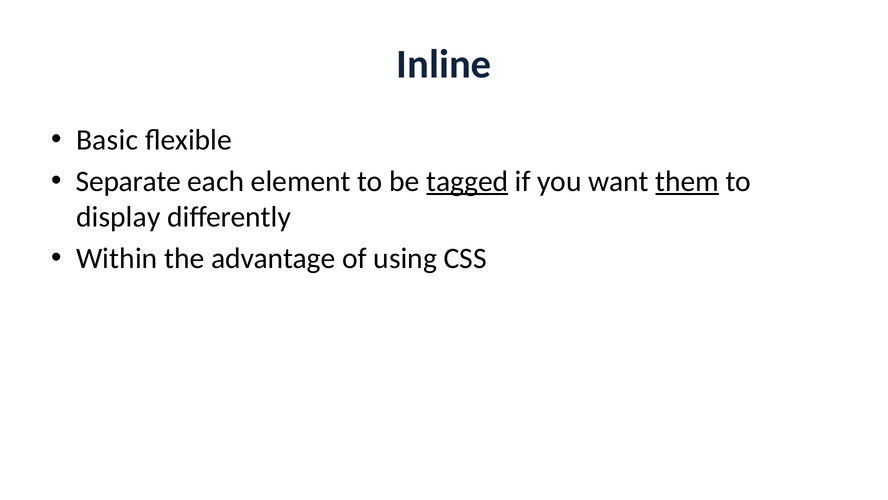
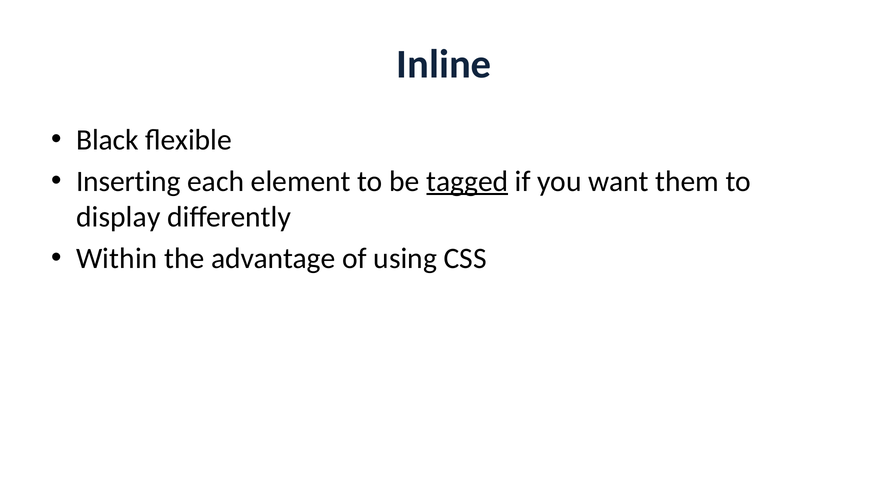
Basic: Basic -> Black (107, 140)
Separate: Separate -> Inserting (128, 181)
them underline: present -> none (687, 181)
